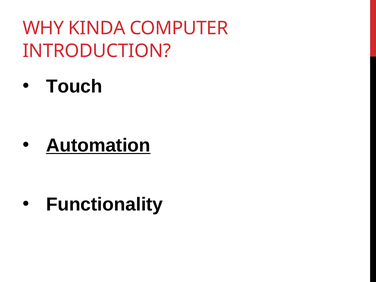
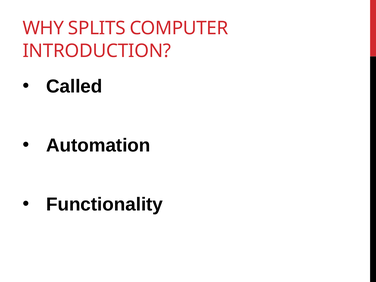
KINDA: KINDA -> SPLITS (97, 28)
Touch: Touch -> Called (74, 87)
Automation underline: present -> none (98, 145)
